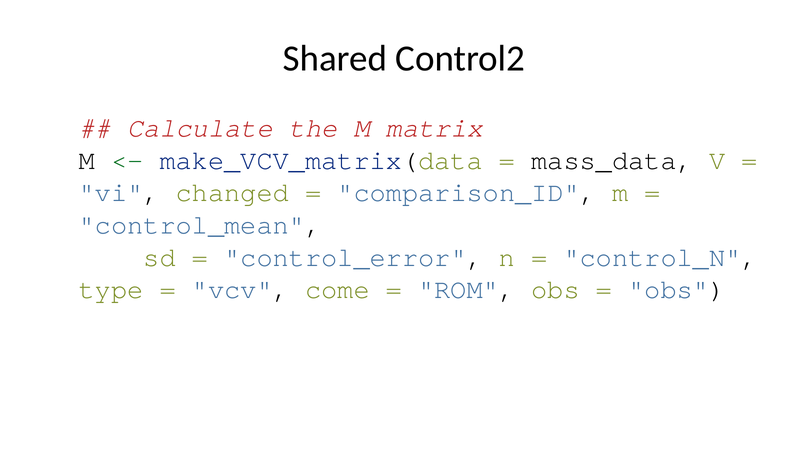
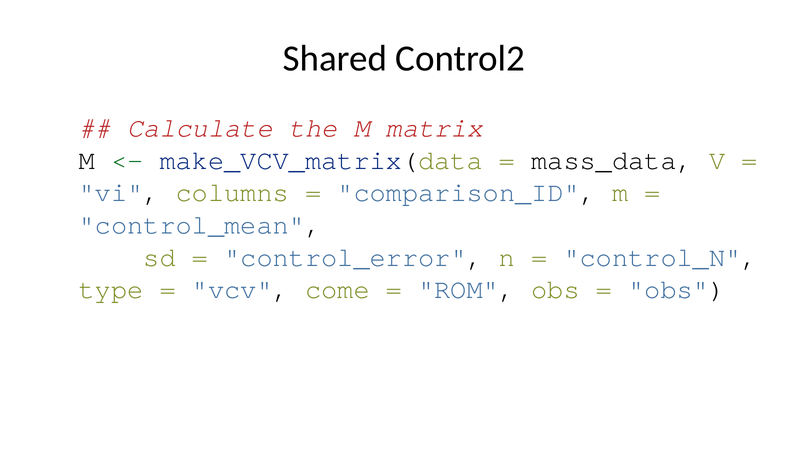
changed: changed -> columns (232, 193)
